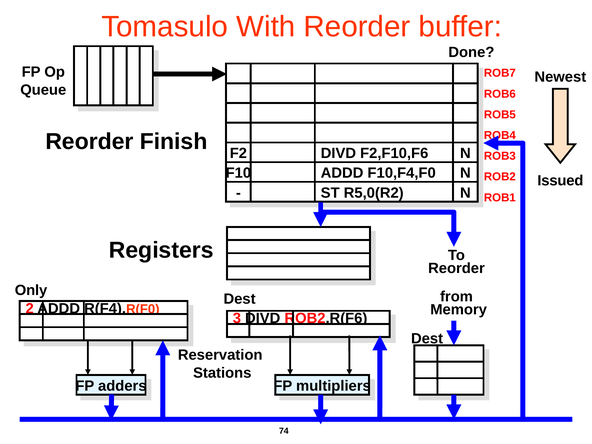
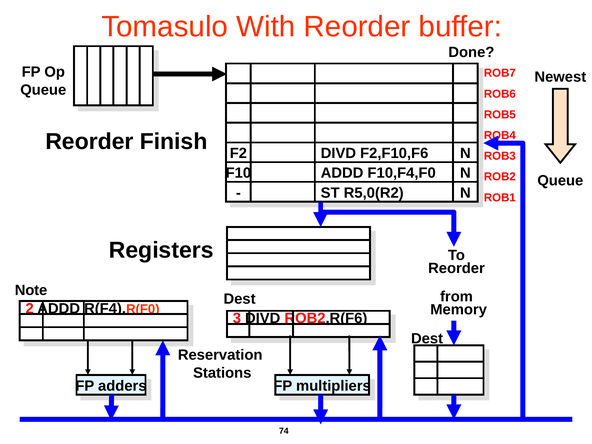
Issued: Issued -> Queue (560, 181)
Only: Only -> Note (31, 290)
